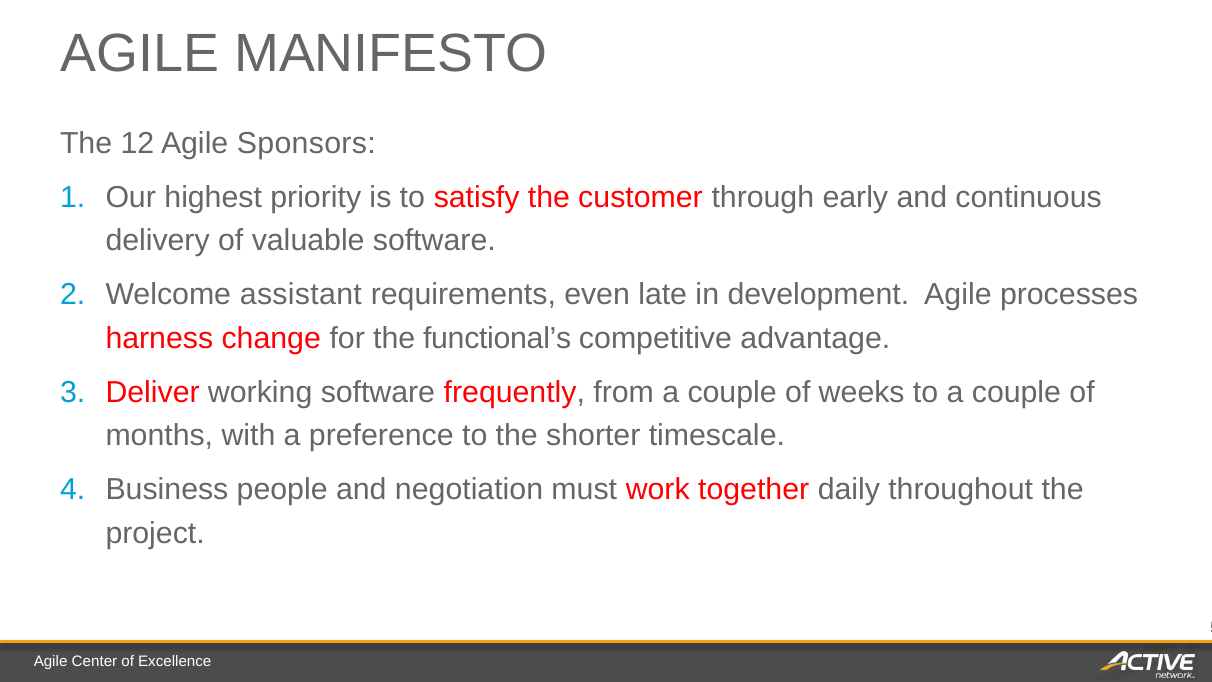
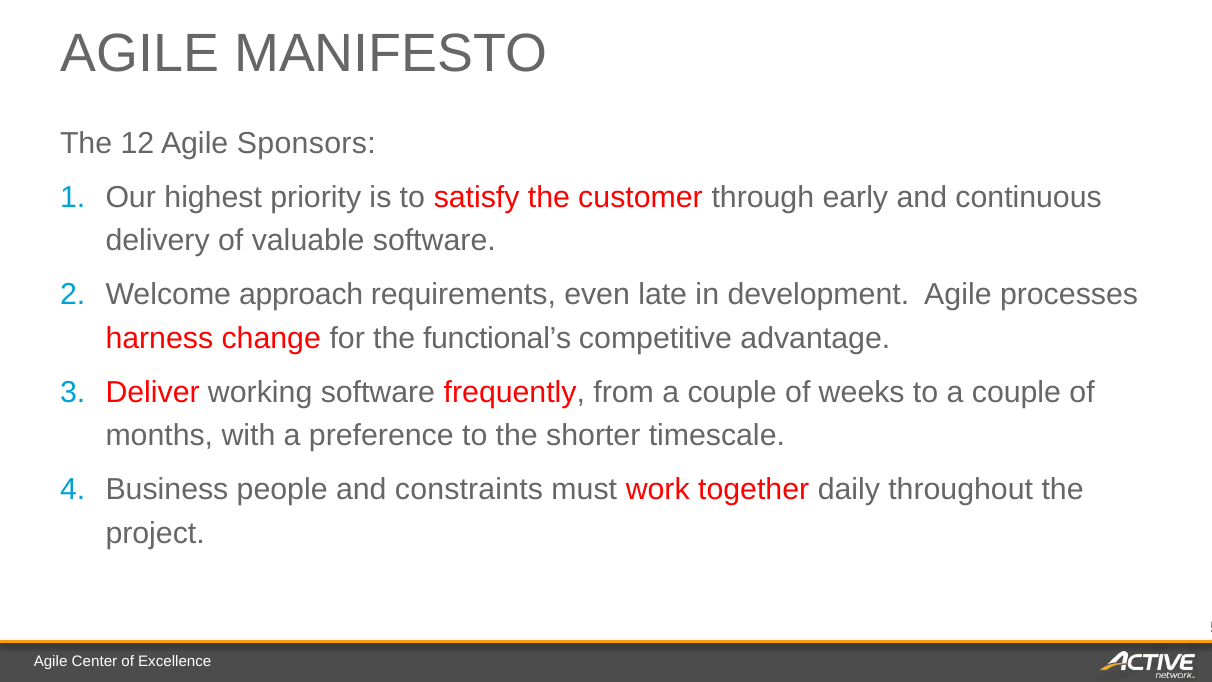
assistant: assistant -> approach (301, 295)
negotiation: negotiation -> constraints (469, 489)
